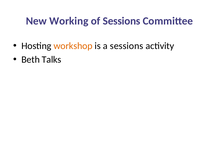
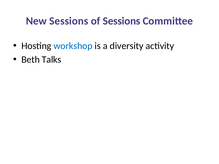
New Working: Working -> Sessions (69, 21)
workshop colour: orange -> blue (73, 46)
a sessions: sessions -> diversity (127, 46)
